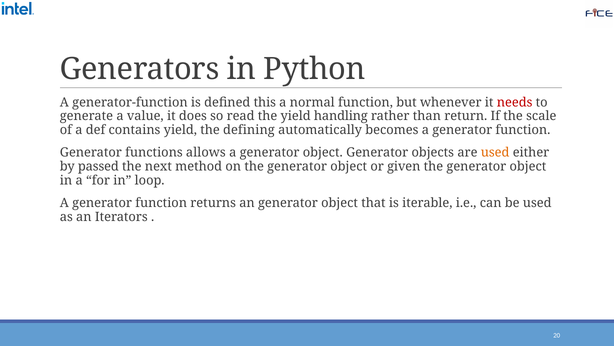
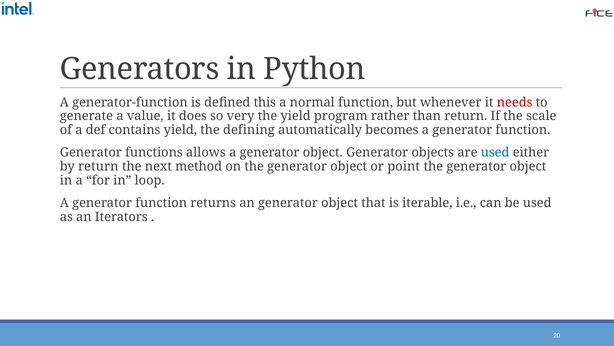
read: read -> very (241, 116)
handling: handling -> program (341, 116)
used colour: orange -> blue (495, 152)
by passed: passed -> return (98, 166)
given: given -> point (404, 166)
